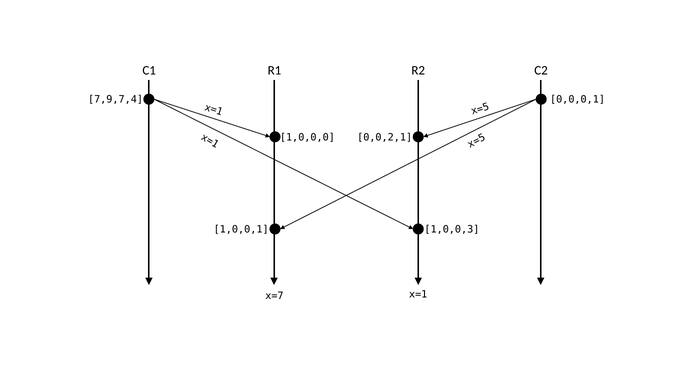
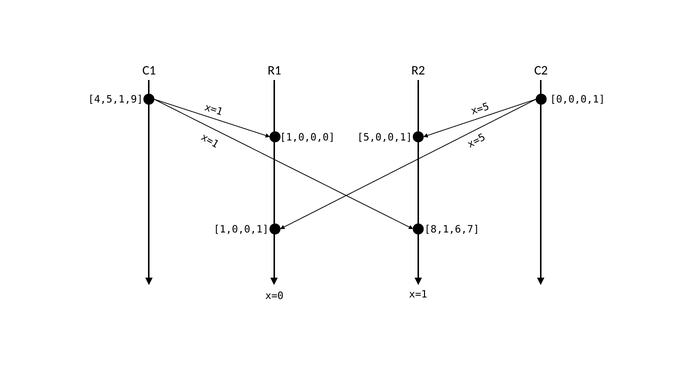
7,9,7,4: 7,9,7,4 -> 4,5,1,9 (116, 99)
0,0,2,1: 0,0,2,1 -> 5,0,0,1 (385, 137)
1,0,0,3: 1,0,0,3 -> 8,1,6,7 (452, 230)
x=7: x=7 -> x=0 (274, 296)
